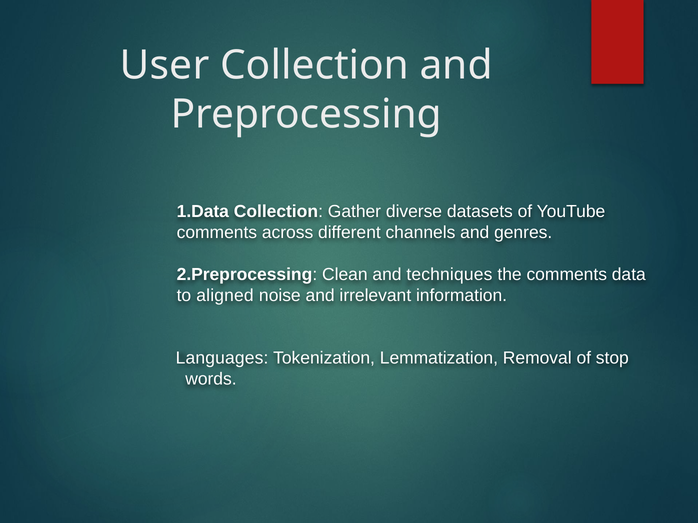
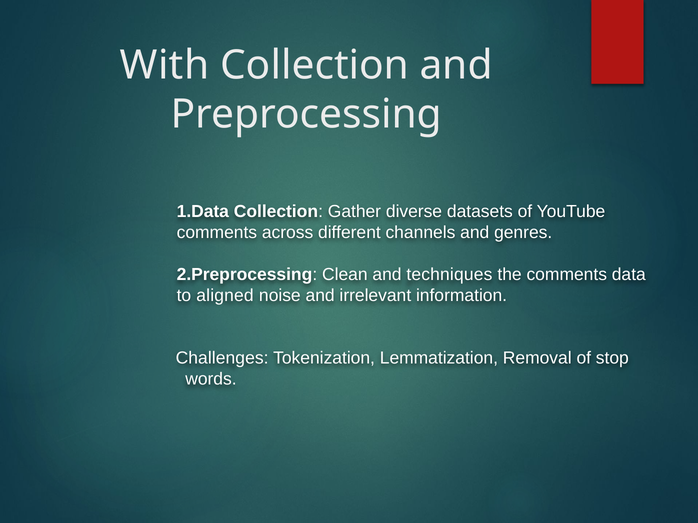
User: User -> With (164, 65)
Languages: Languages -> Challenges (222, 359)
